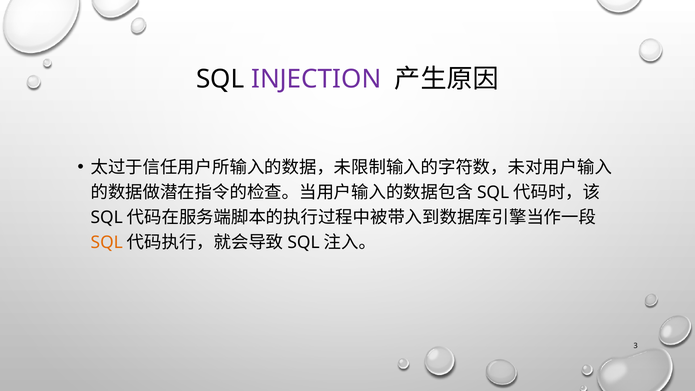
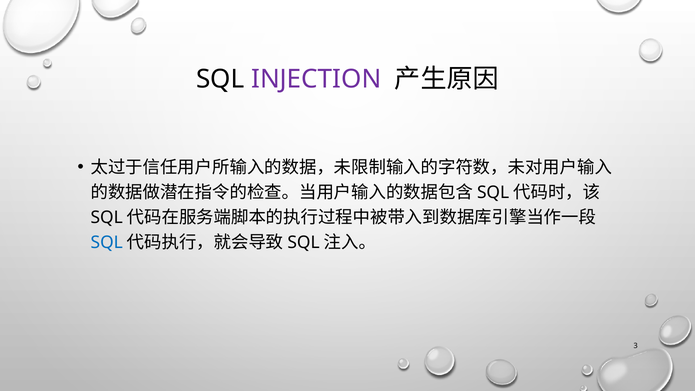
SQL colour: orange -> blue (107, 243)
